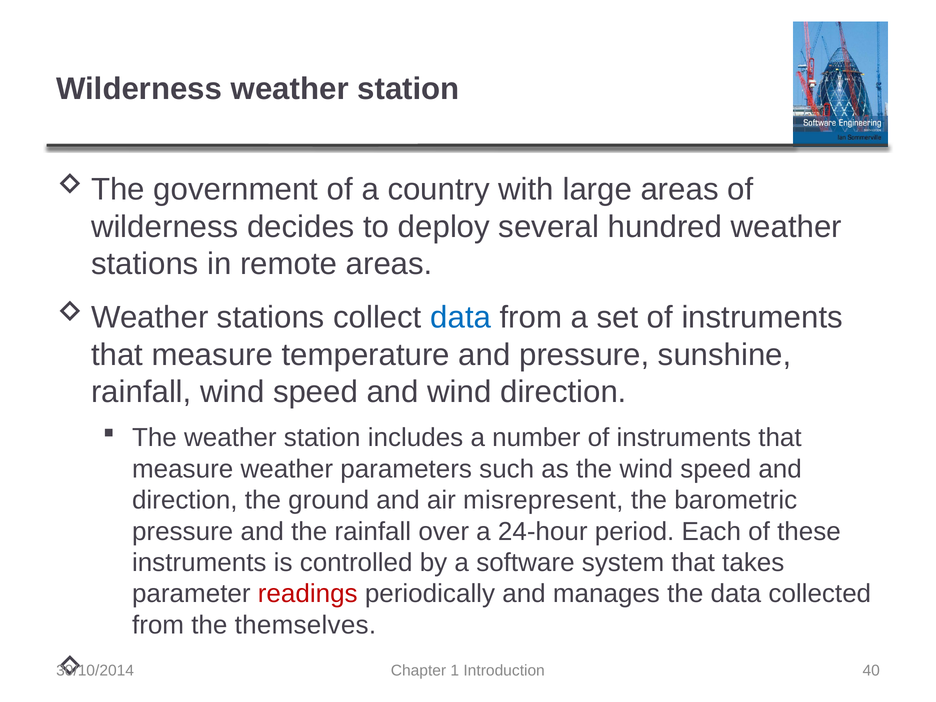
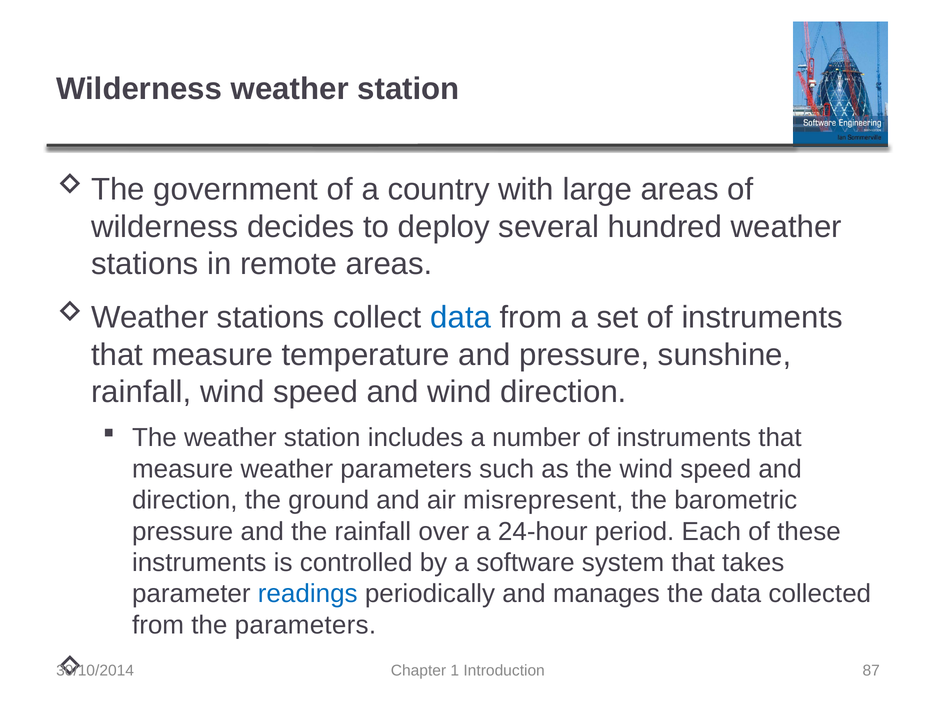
readings colour: red -> blue (308, 594)
the themselves: themselves -> parameters (305, 625)
40: 40 -> 87 (871, 670)
